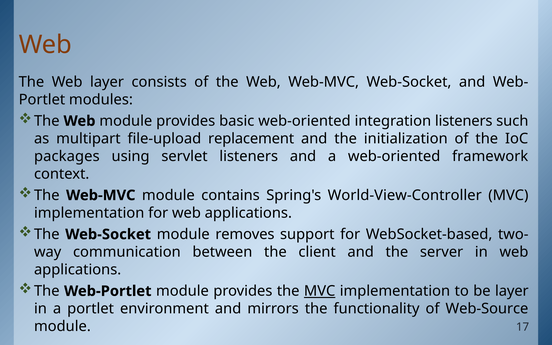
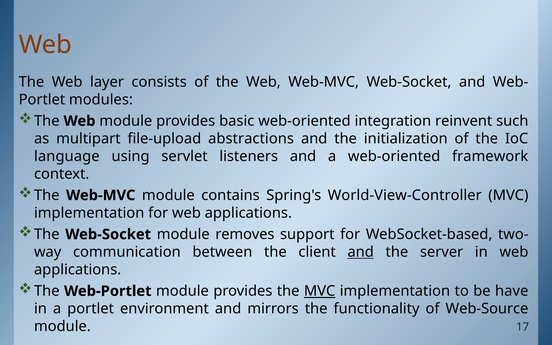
integration listeners: listeners -> reinvent (464, 121)
replacement: replacement -> abstractions (251, 139)
packages: packages -> language (67, 156)
and underline: none -> present (361, 252)
be layer: layer -> have (512, 291)
